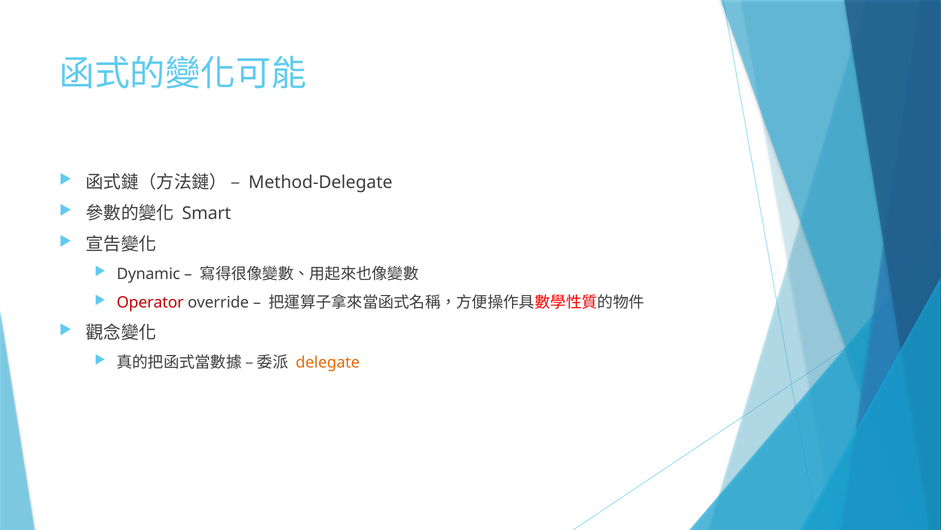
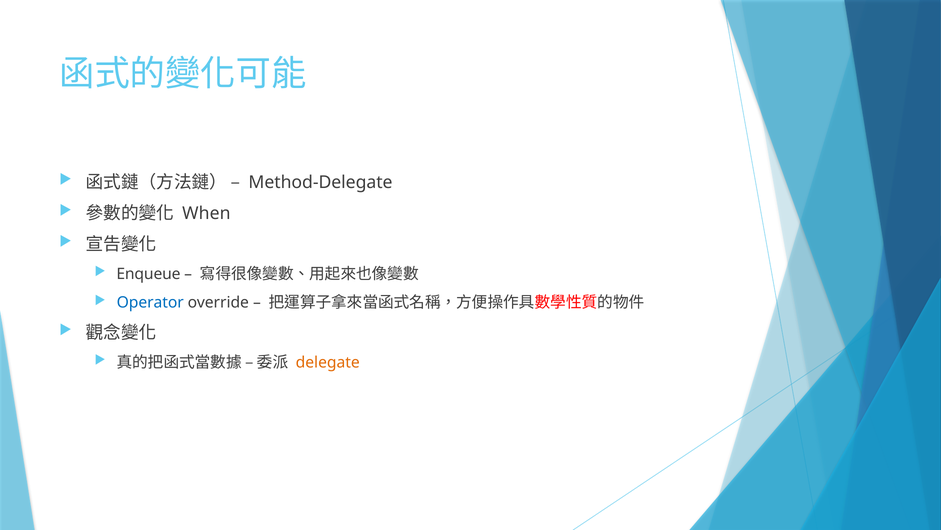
Smart: Smart -> When (206, 213)
Dynamic: Dynamic -> Enqueue (148, 274)
Operator colour: red -> blue (150, 302)
